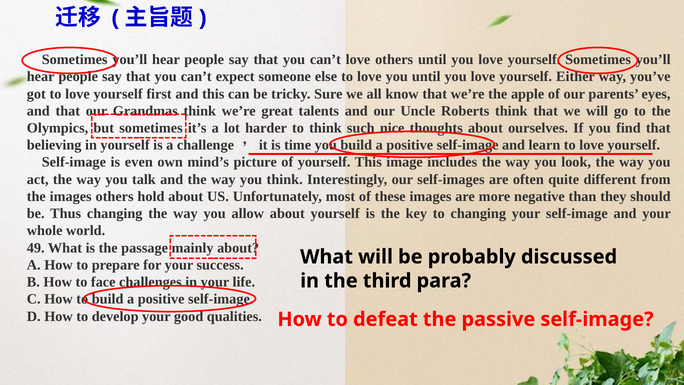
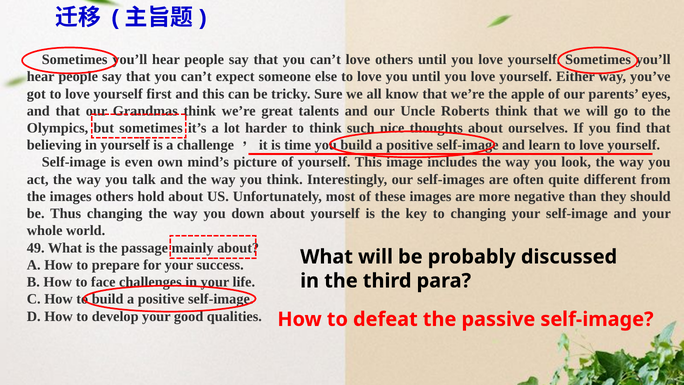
allow: allow -> down (248, 213)
